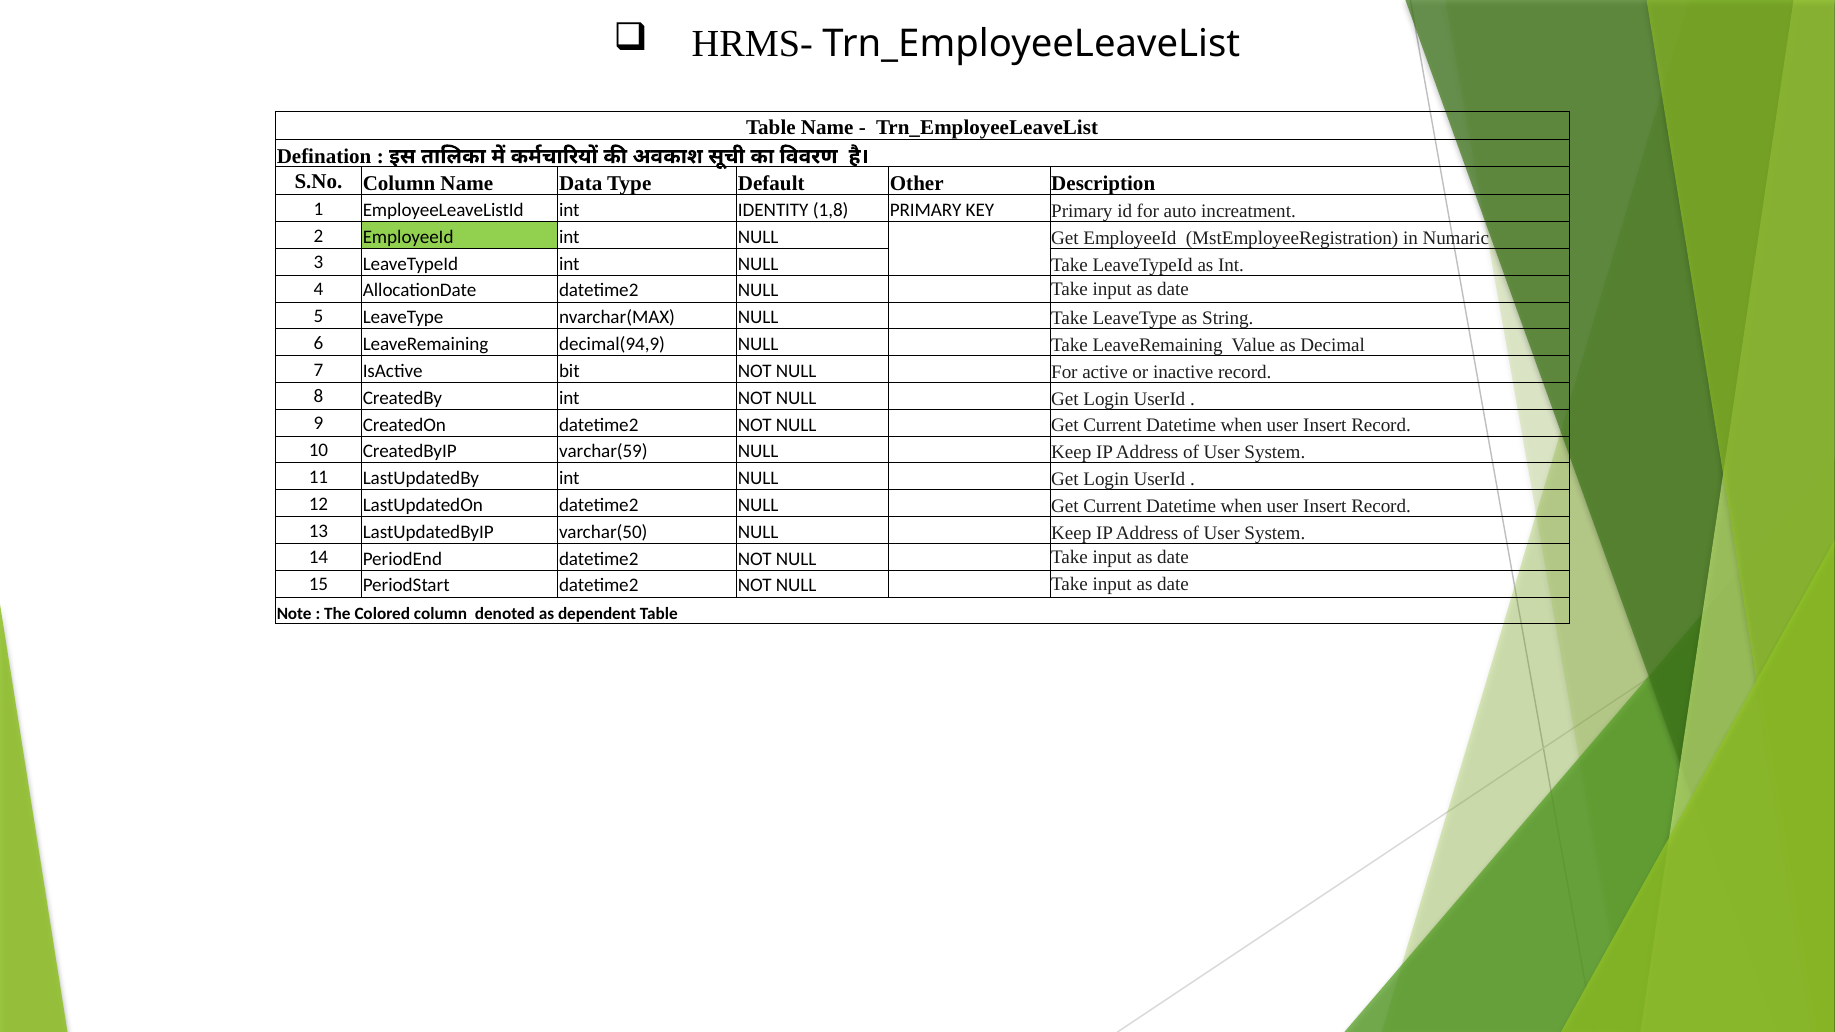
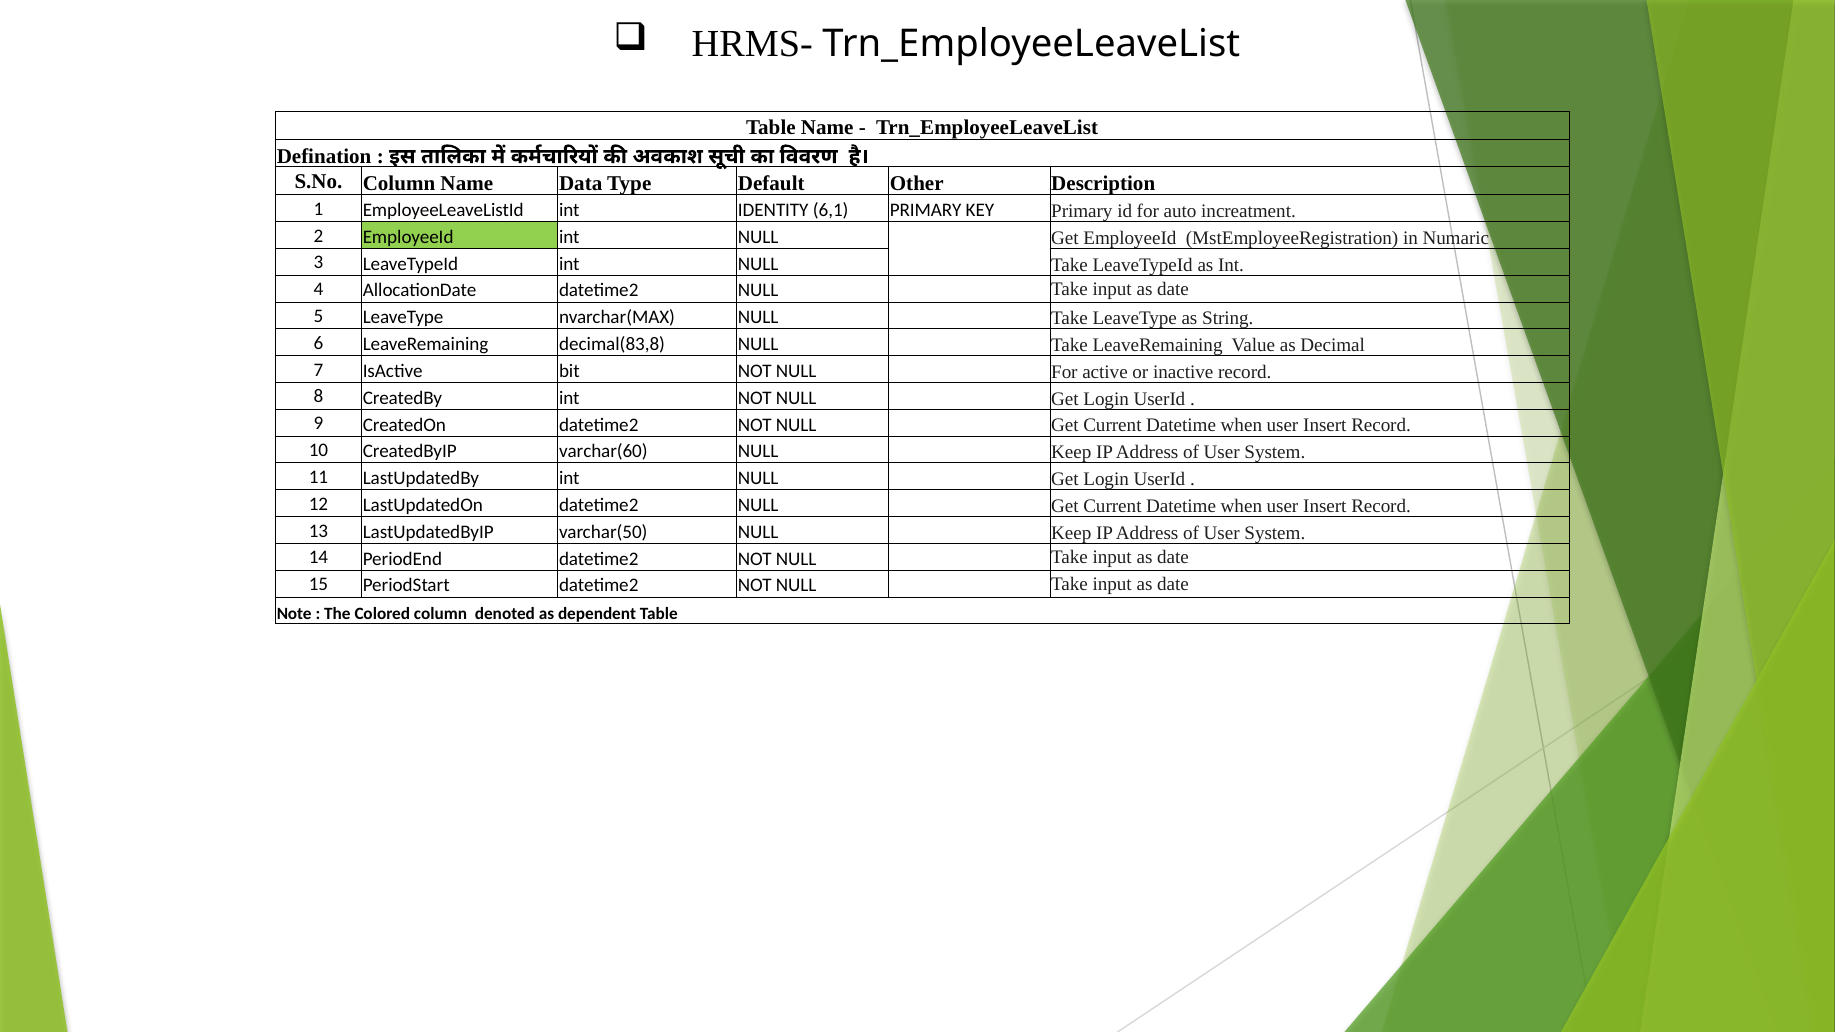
1,8: 1,8 -> 6,1 (831, 210)
decimal(94,9: decimal(94,9 -> decimal(83,8 (612, 344)
varchar(59: varchar(59 -> varchar(60 (603, 452)
